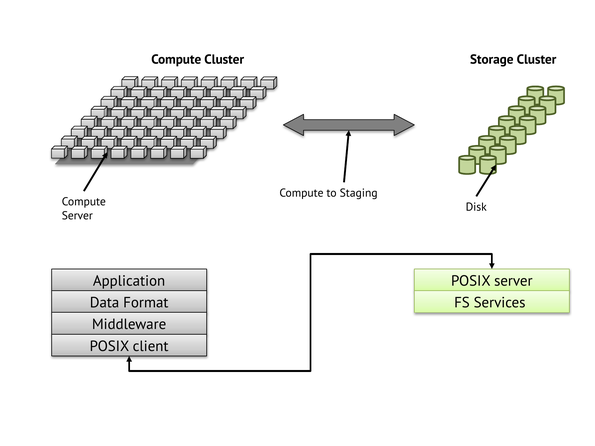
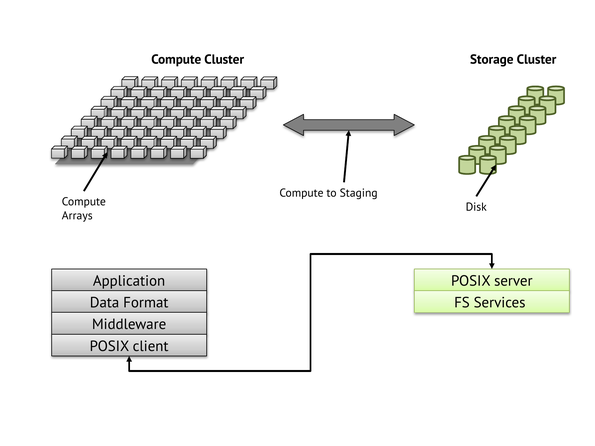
Server: Server -> Arrays (77, 216)
